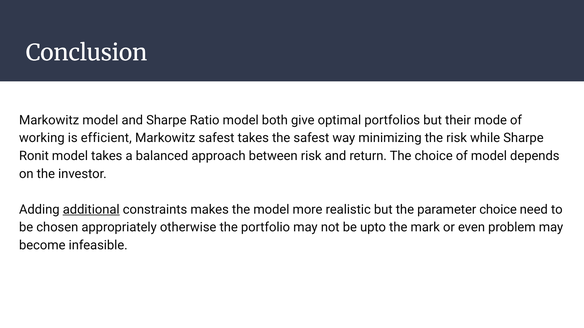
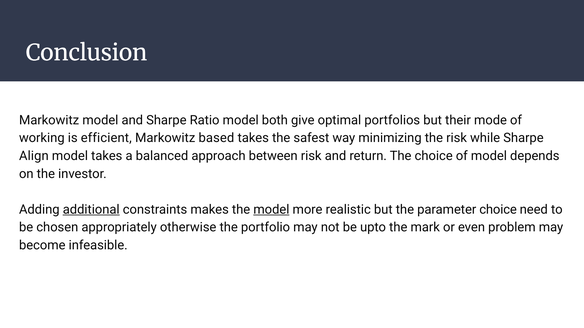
Markowitz safest: safest -> based (216, 138)
Ronit: Ronit -> Align (34, 156)
model underline: none -> present (271, 210)
